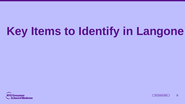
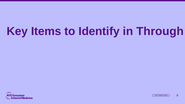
in Langone: Langone -> Through (160, 31)
